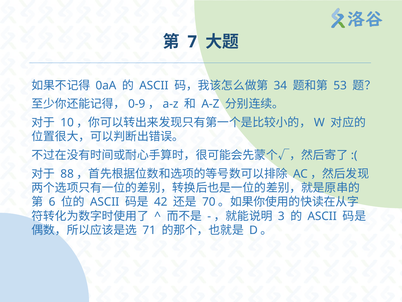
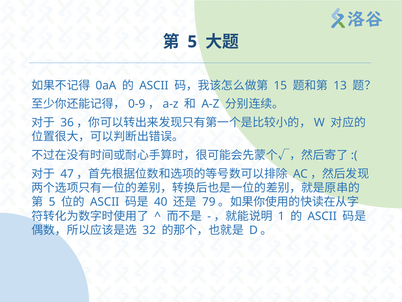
7: 7 -> 5 (192, 42)
34: 34 -> 15 (280, 85)
53: 53 -> 13 (340, 85)
10: 10 -> 36 (67, 122)
88: 88 -> 47 (67, 174)
6: 6 -> 5 (52, 202)
42: 42 -> 40 (161, 202)
70: 70 -> 79 (209, 202)
3: 3 -> 1 (281, 216)
71: 71 -> 32 (149, 230)
